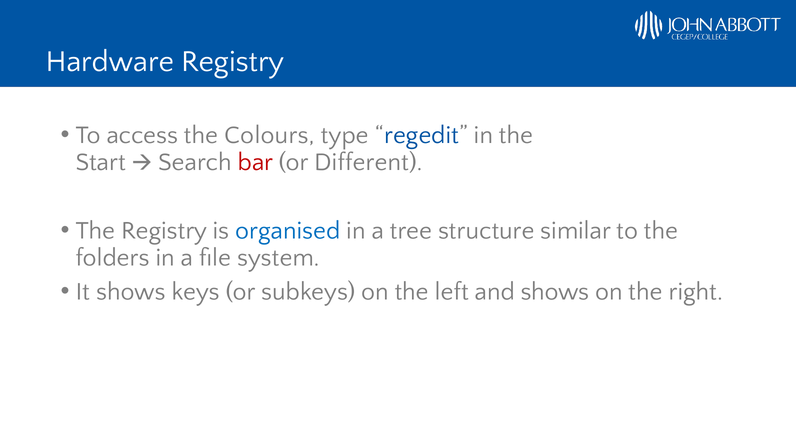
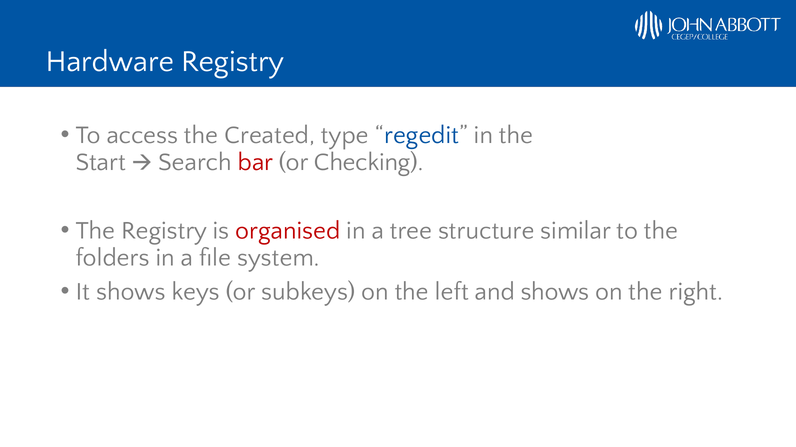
Colours: Colours -> Created (270, 135)
Different: Different -> Checking (369, 162)
organised colour: blue -> red (288, 231)
